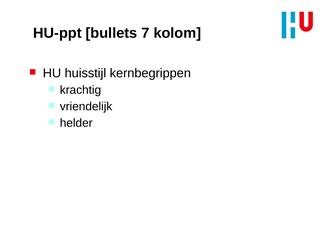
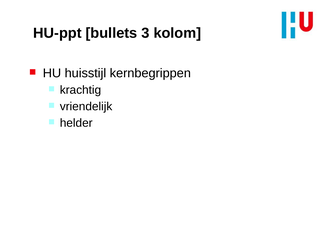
7: 7 -> 3 (145, 33)
